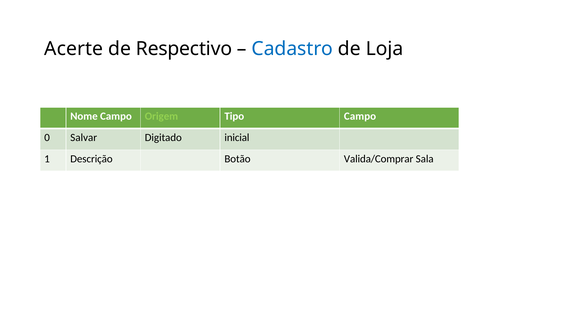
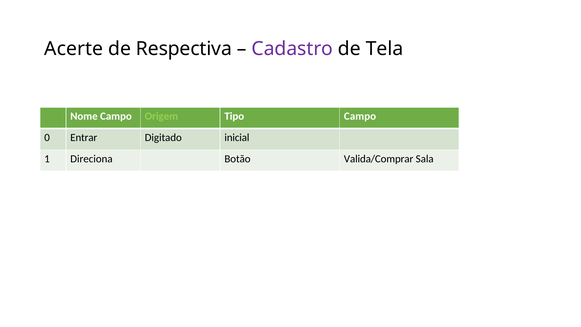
Respectivo: Respectivo -> Respectiva (184, 49)
Cadastro colour: blue -> purple (292, 49)
Loja: Loja -> Tela (385, 49)
Salvar: Salvar -> Entrar (84, 137)
Descrição: Descrição -> Direciona (91, 159)
